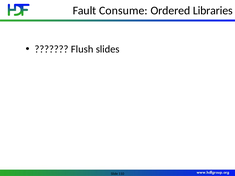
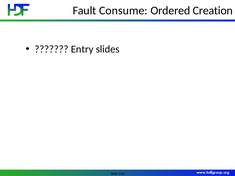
Libraries: Libraries -> Creation (213, 11)
Flush: Flush -> Entry (82, 49)
